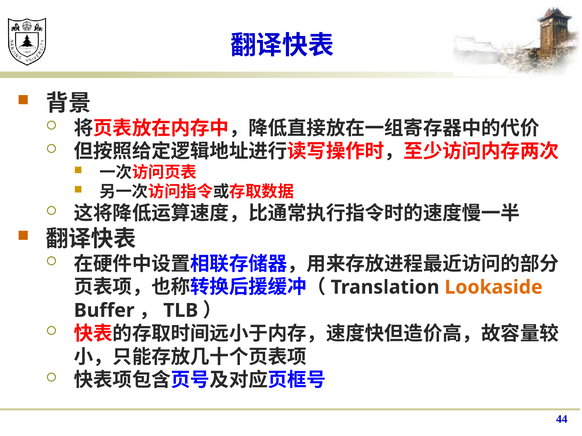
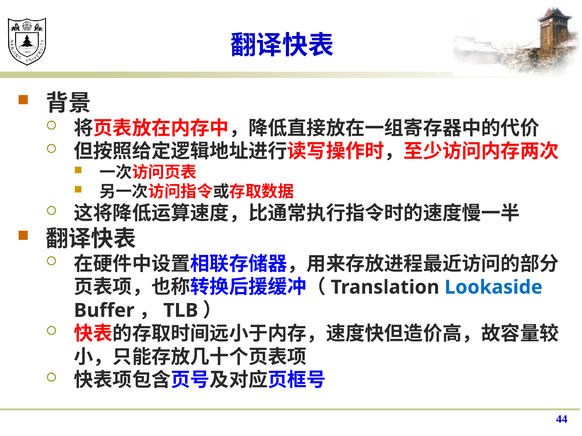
Lookaside colour: orange -> blue (494, 288)
